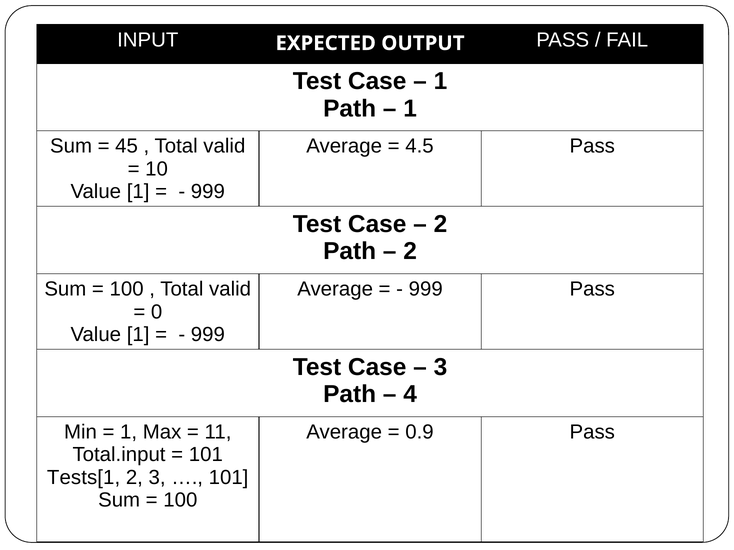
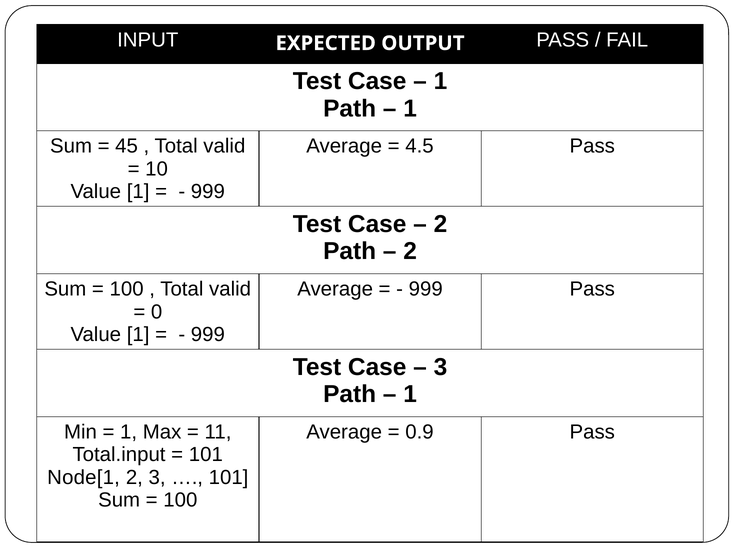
4: 4 -> 1 (410, 395)
Tests[1: Tests[1 -> Node[1 (84, 478)
